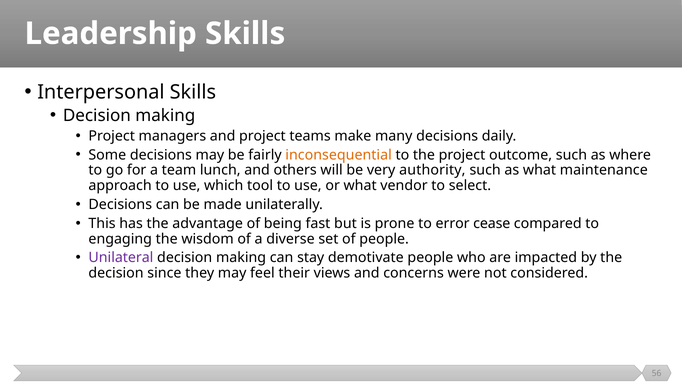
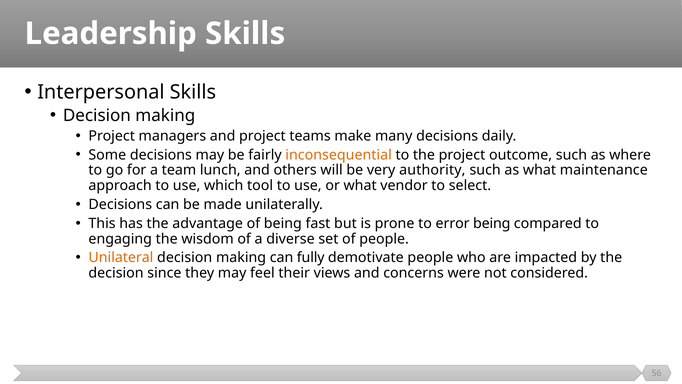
error cease: cease -> being (492, 223)
Unilateral colour: purple -> orange (121, 258)
stay: stay -> fully (311, 258)
